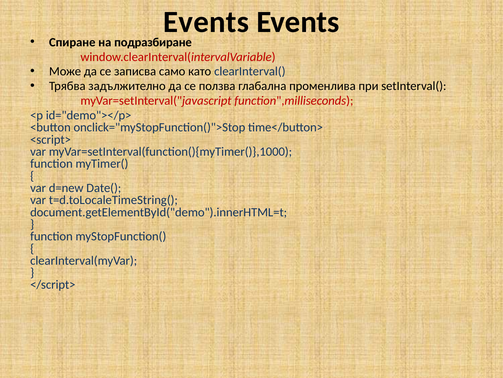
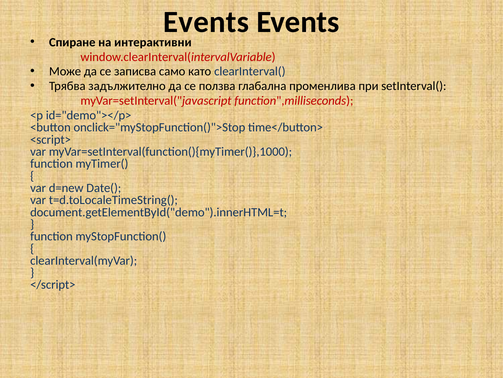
подразбиране: подразбиране -> интерактивни (153, 42)
